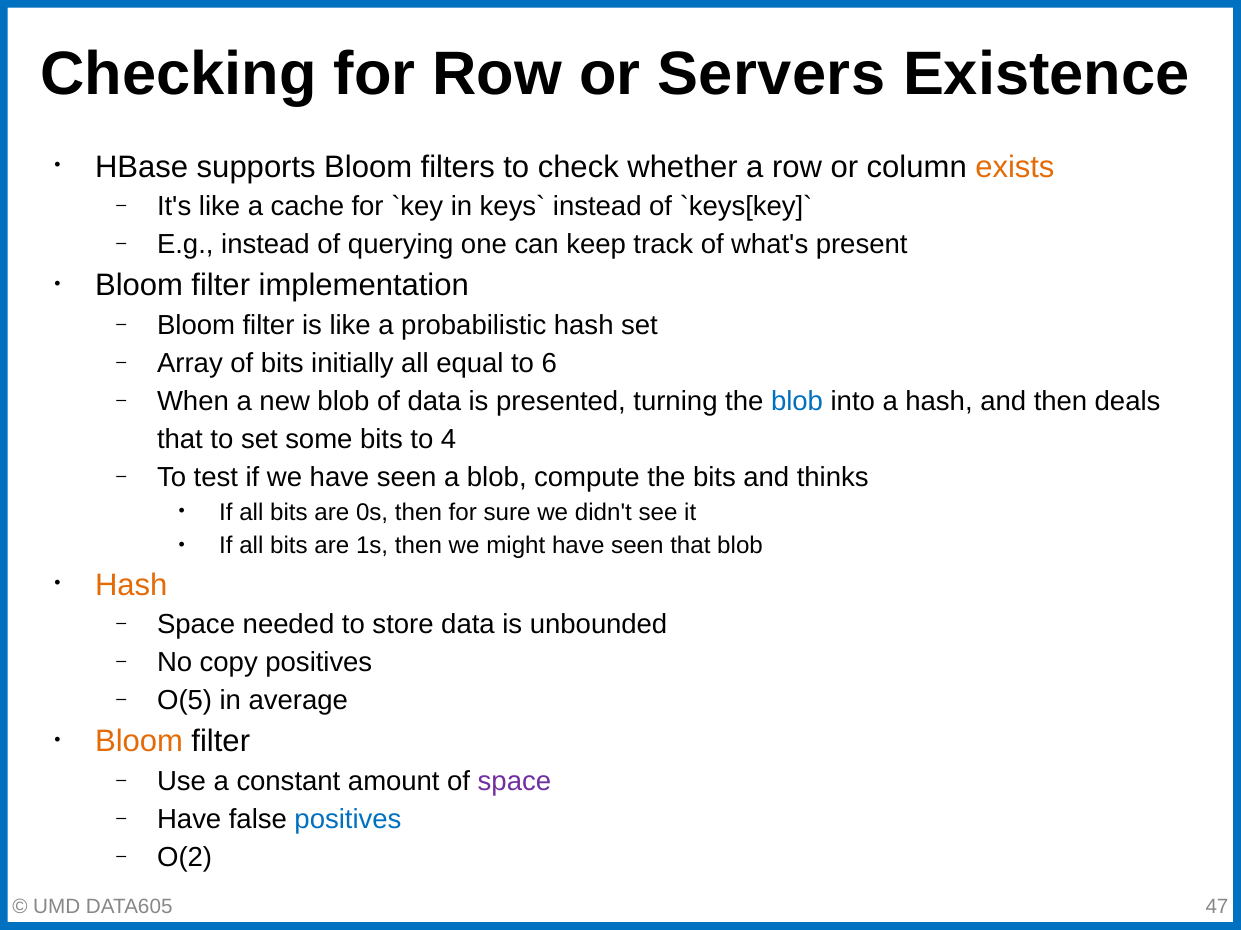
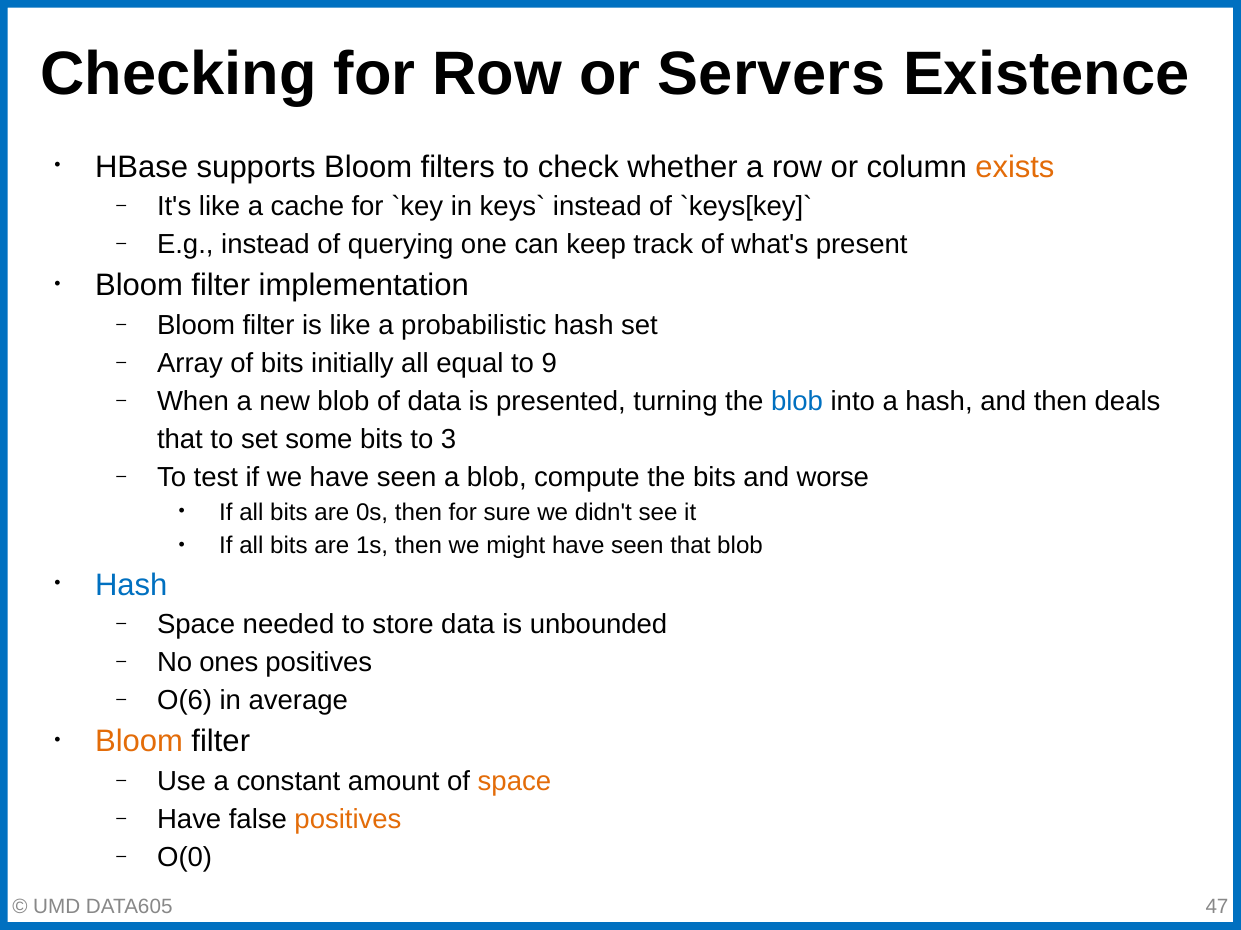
6: 6 -> 9 (549, 364)
4: 4 -> 3 (449, 440)
thinks: thinks -> worse (833, 478)
Hash colour: orange -> blue (131, 585)
copy: copy -> ones (229, 663)
O(5: O(5 -> O(6 (185, 701)
space colour: purple -> orange (514, 782)
positives colour: blue -> orange (348, 820)
O(2: O(2 -> O(0 (185, 858)
